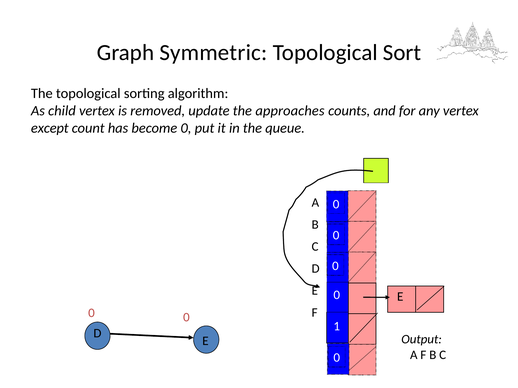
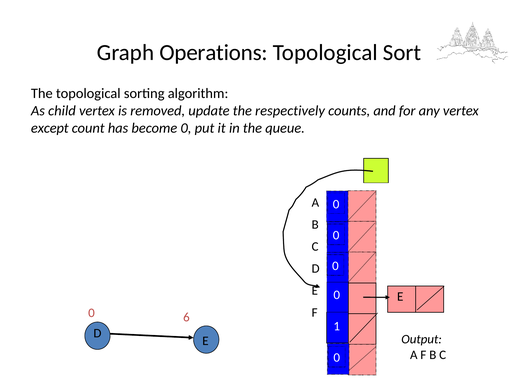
Symmetric: Symmetric -> Operations (214, 53)
approaches: approaches -> respectively (290, 111)
0: 0 -> 6 (186, 318)
